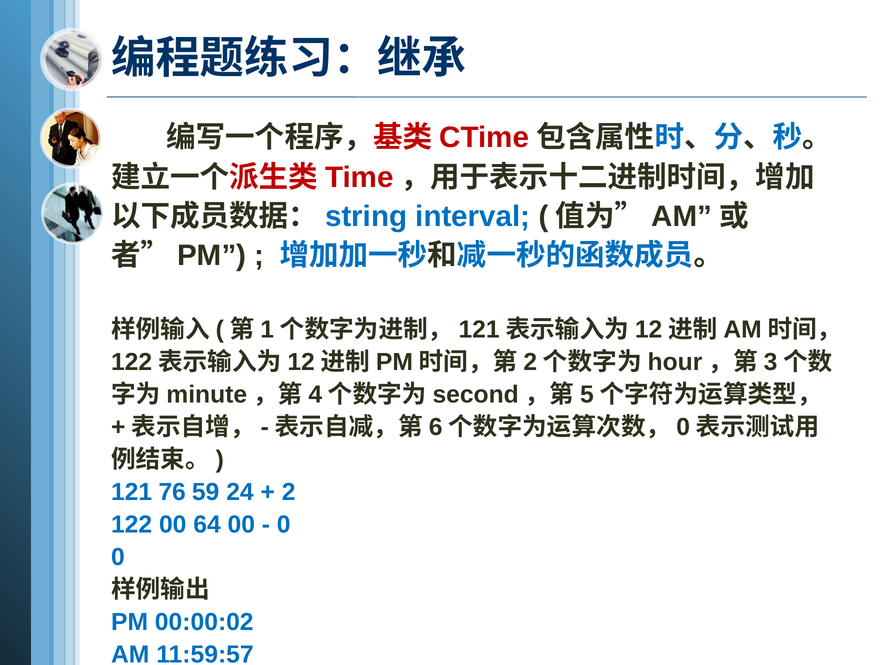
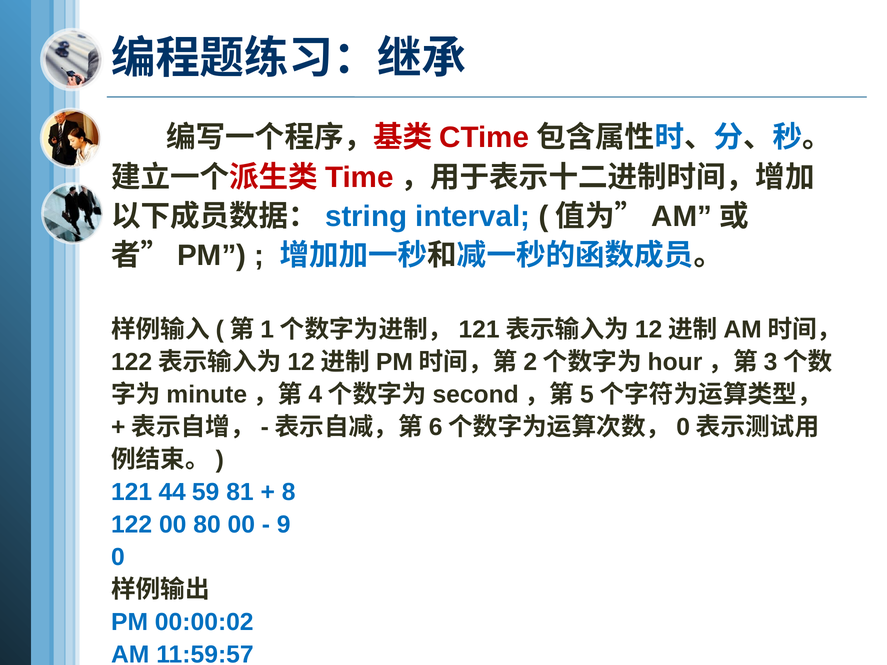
76: 76 -> 44 (172, 492)
24: 24 -> 81 (240, 492)
2: 2 -> 8 (289, 492)
64: 64 -> 80 (207, 525)
0: 0 -> 9 (284, 525)
